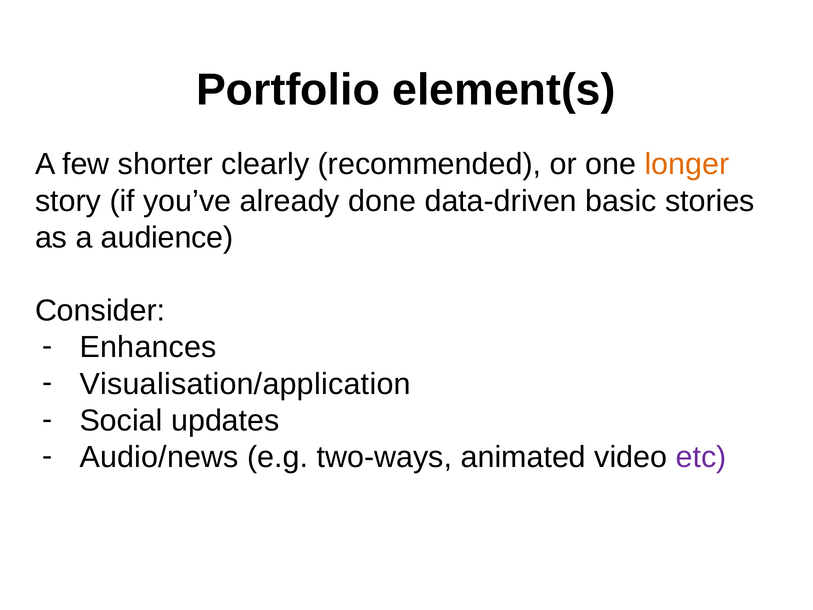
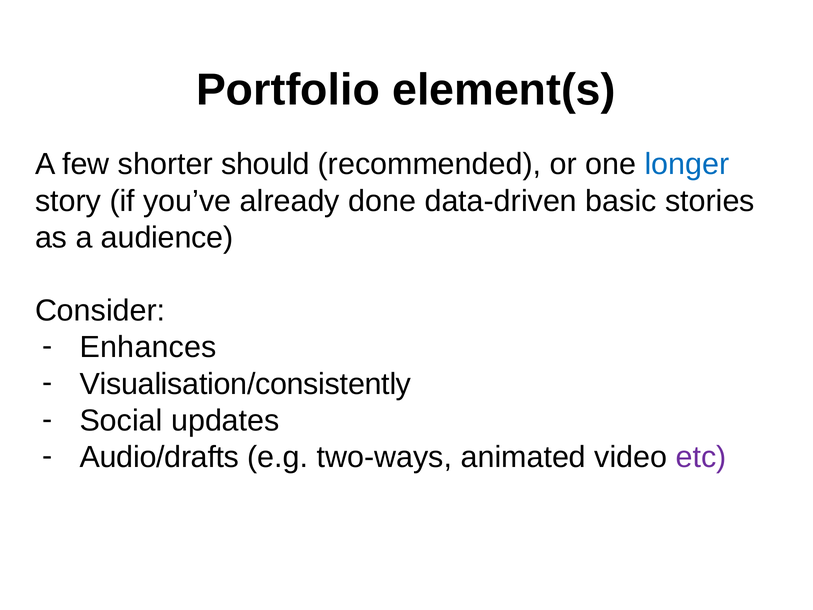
clearly: clearly -> should (265, 164)
longer colour: orange -> blue (687, 164)
Visualisation/application: Visualisation/application -> Visualisation/consistently (245, 384)
Audio/news: Audio/news -> Audio/drafts (159, 457)
